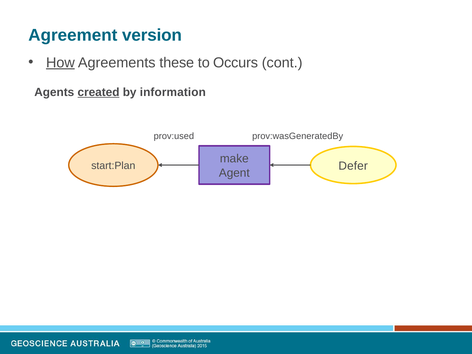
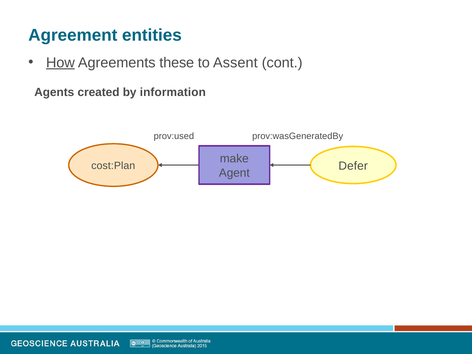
version: version -> entities (152, 35)
Occurs: Occurs -> Assent (235, 63)
created underline: present -> none (99, 92)
start:Plan: start:Plan -> cost:Plan (113, 166)
